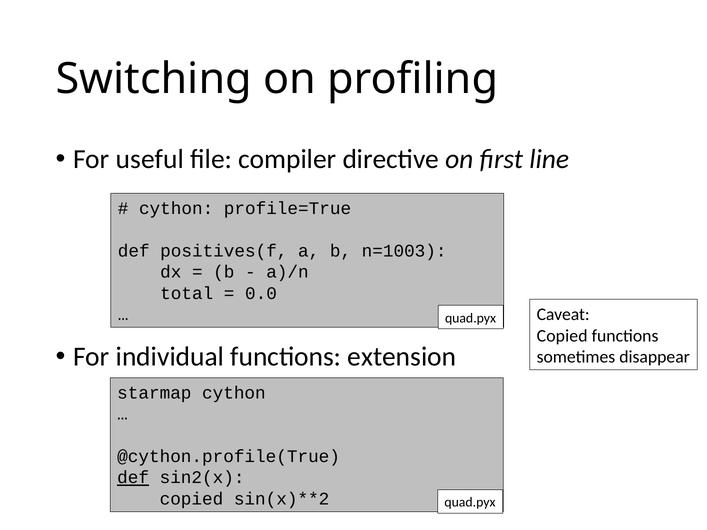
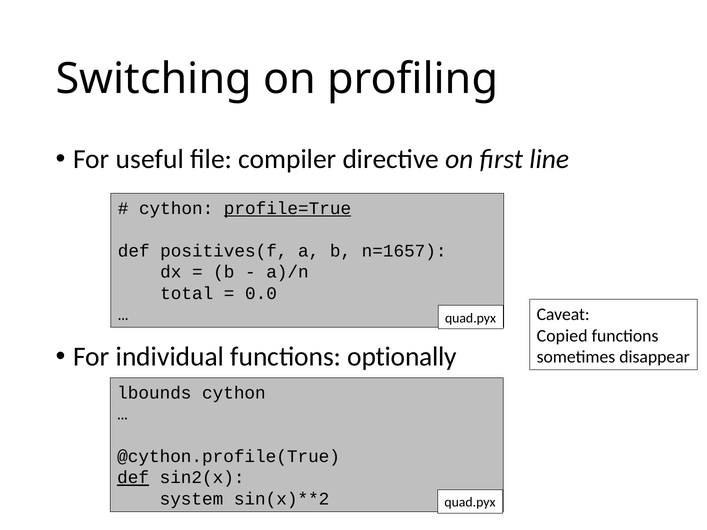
profile=True underline: none -> present (287, 209)
n=1003: n=1003 -> n=1657 (404, 251)
extension: extension -> optionally (402, 357)
starmap: starmap -> lbounds (154, 393)
copied: copied -> system (191, 499)
